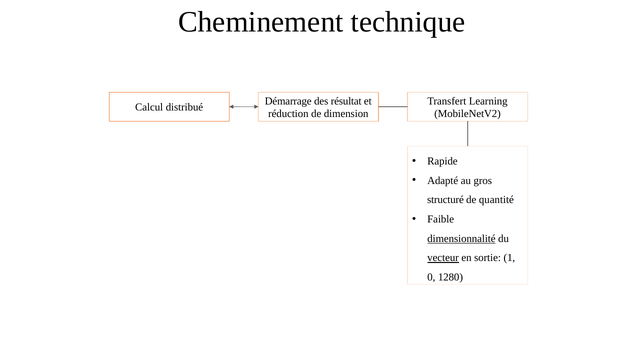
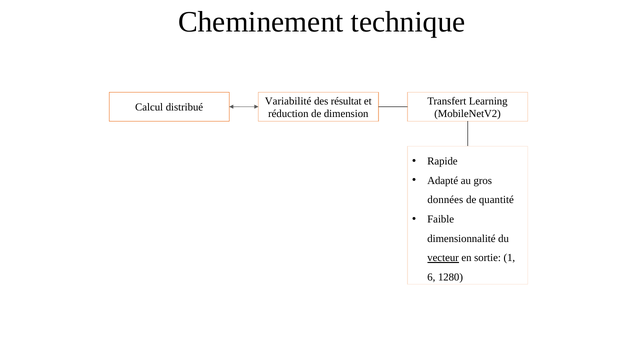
Démarrage: Démarrage -> Variabilité (288, 101)
structuré: structuré -> données (445, 199)
dimensionnalité underline: present -> none (461, 238)
0: 0 -> 6 (431, 277)
